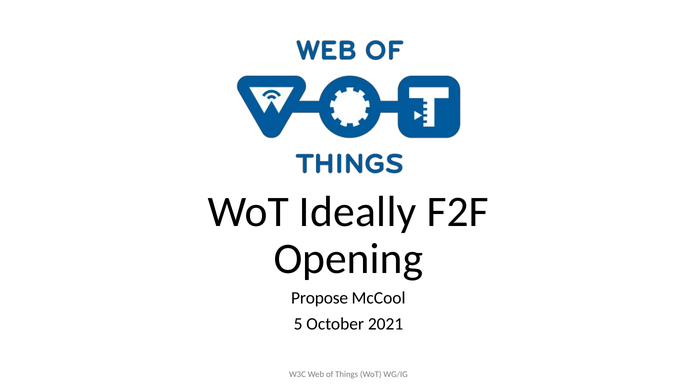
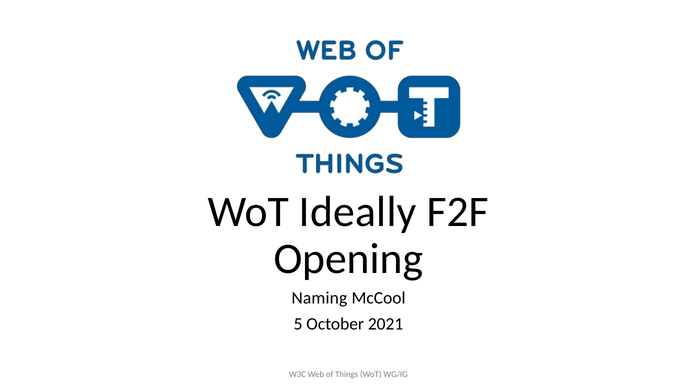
Propose: Propose -> Naming (319, 298)
